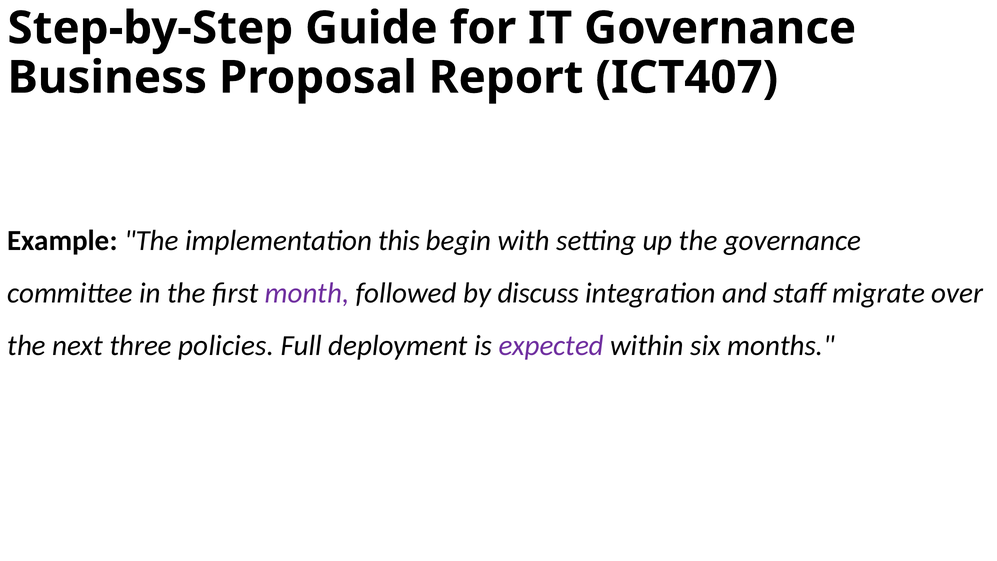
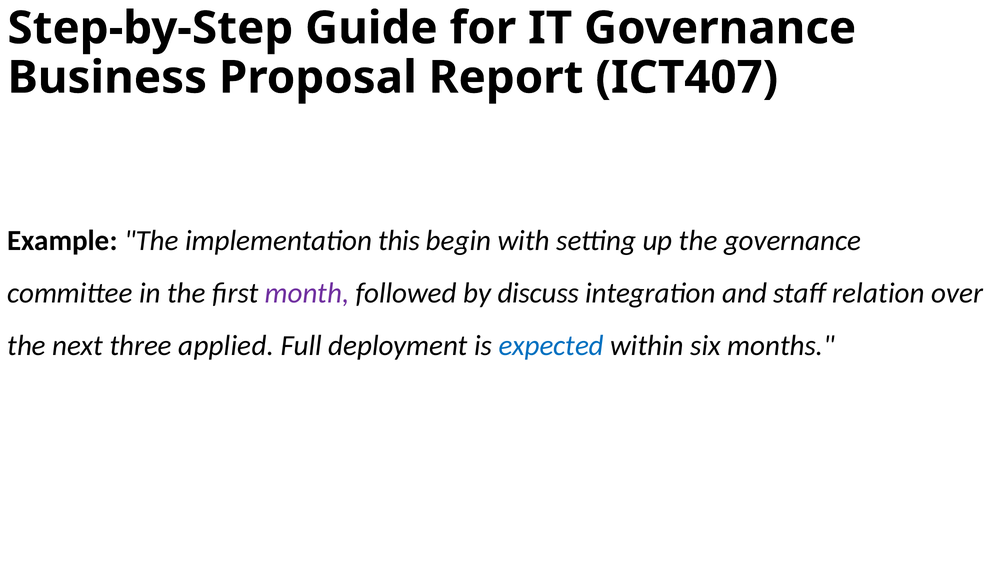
migrate: migrate -> relation (879, 293)
policies: policies -> applied (226, 345)
expected colour: purple -> blue (551, 345)
